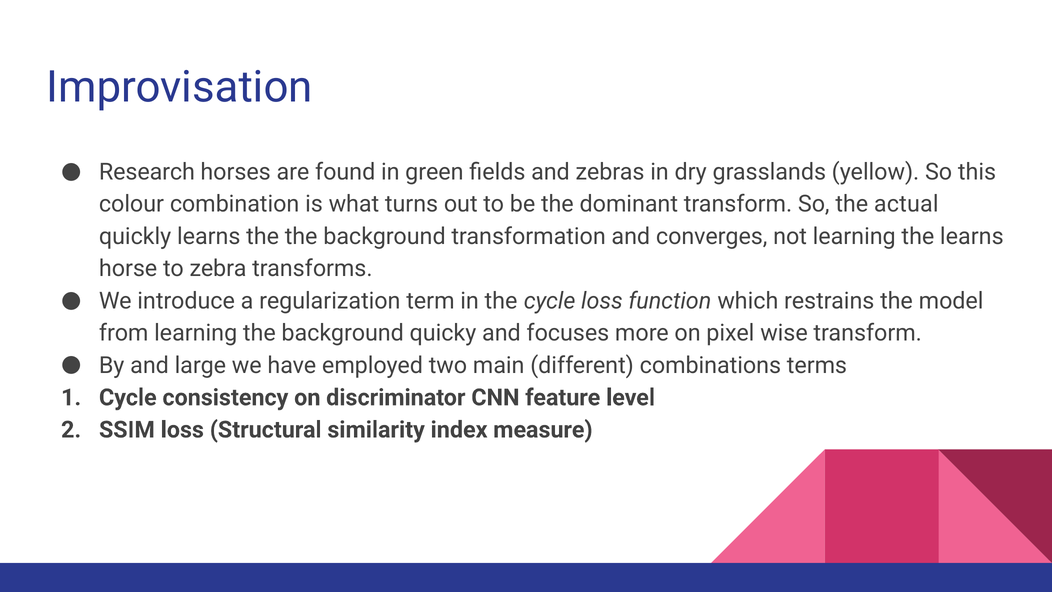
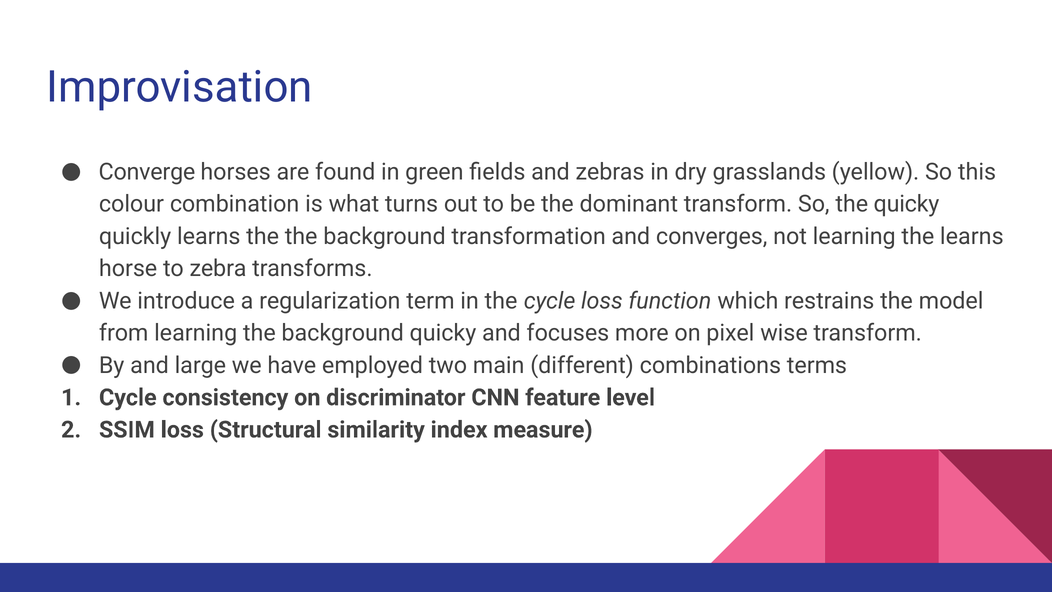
Research: Research -> Converge (147, 172)
the actual: actual -> quicky (906, 204)
